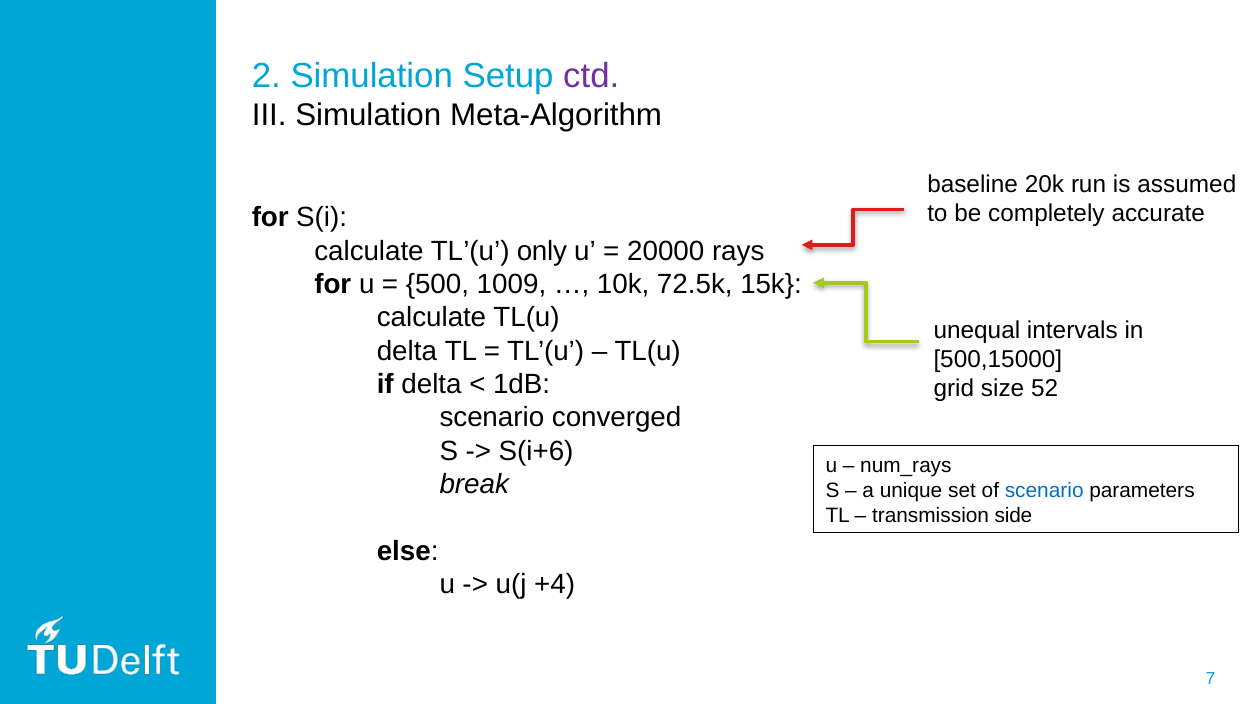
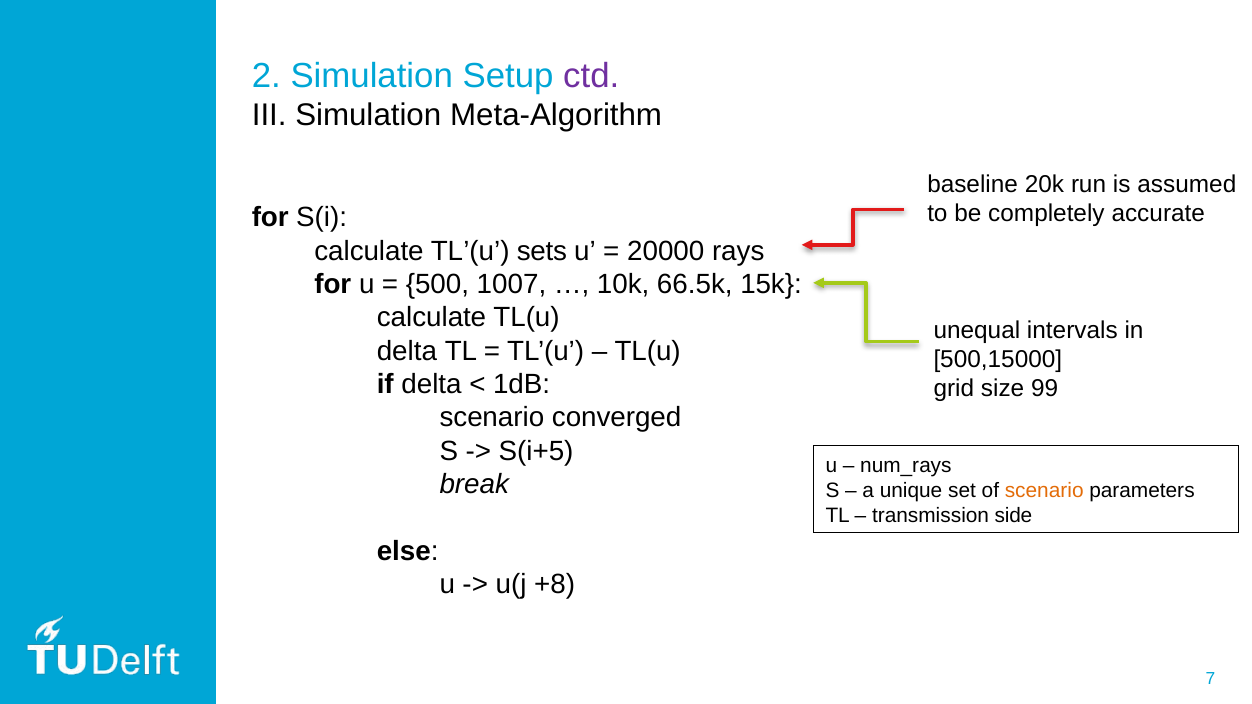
only: only -> sets (542, 251)
1009: 1009 -> 1007 (511, 285)
72.5k: 72.5k -> 66.5k (695, 285)
52: 52 -> 99 (1045, 389)
S(i+6: S(i+6 -> S(i+5 (536, 451)
scenario colour: blue -> orange (1044, 491)
+4: +4 -> +8 (555, 585)
